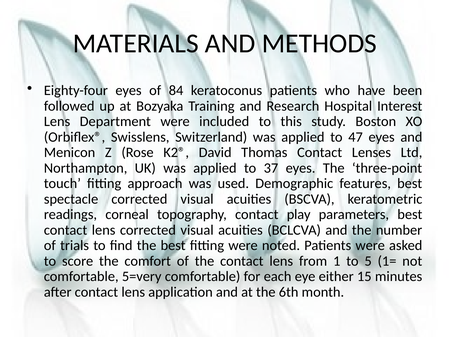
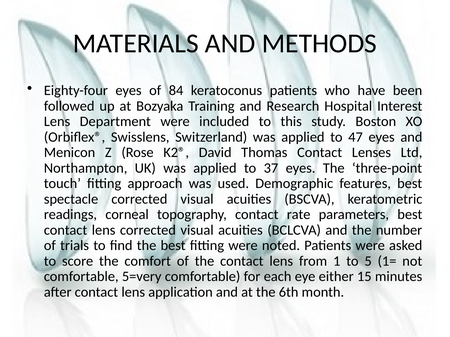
play: play -> rate (299, 215)
